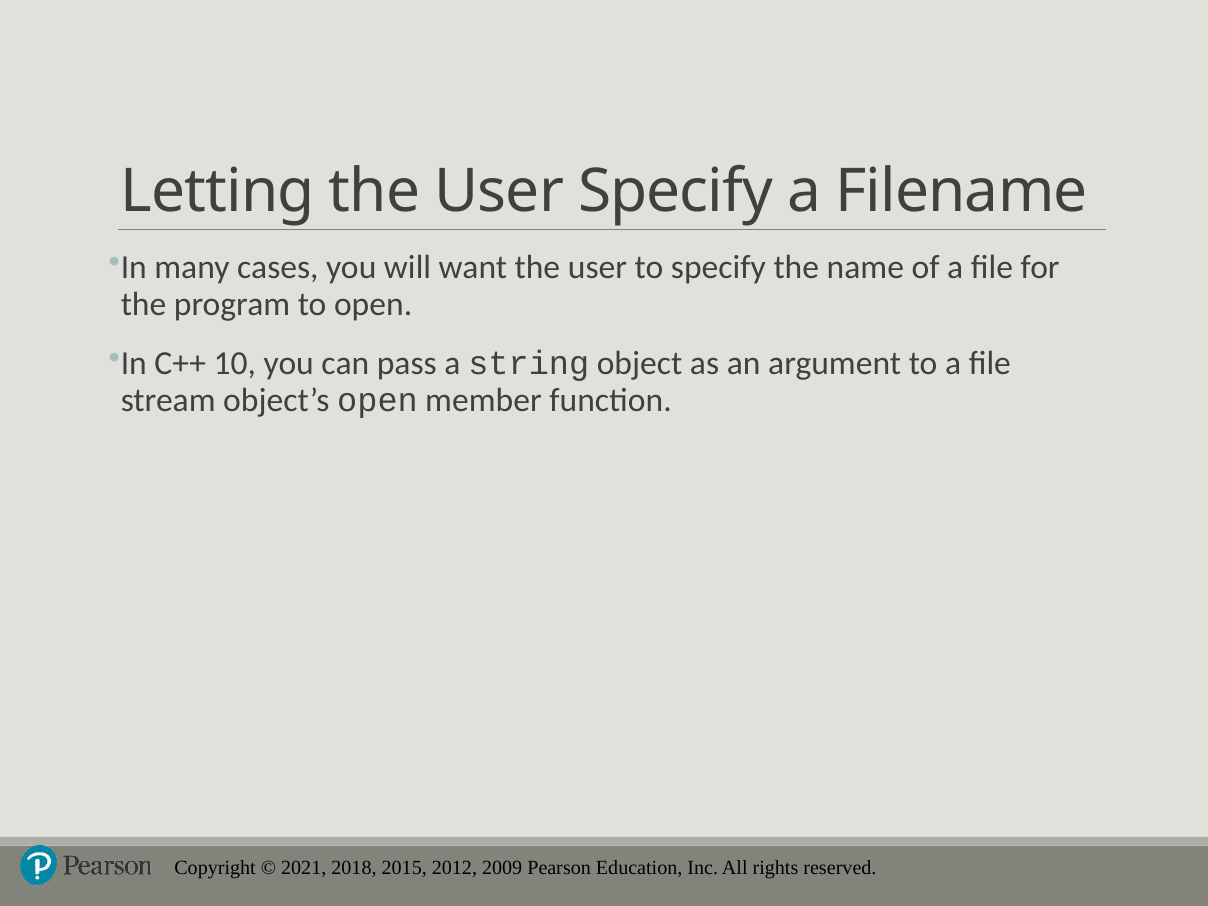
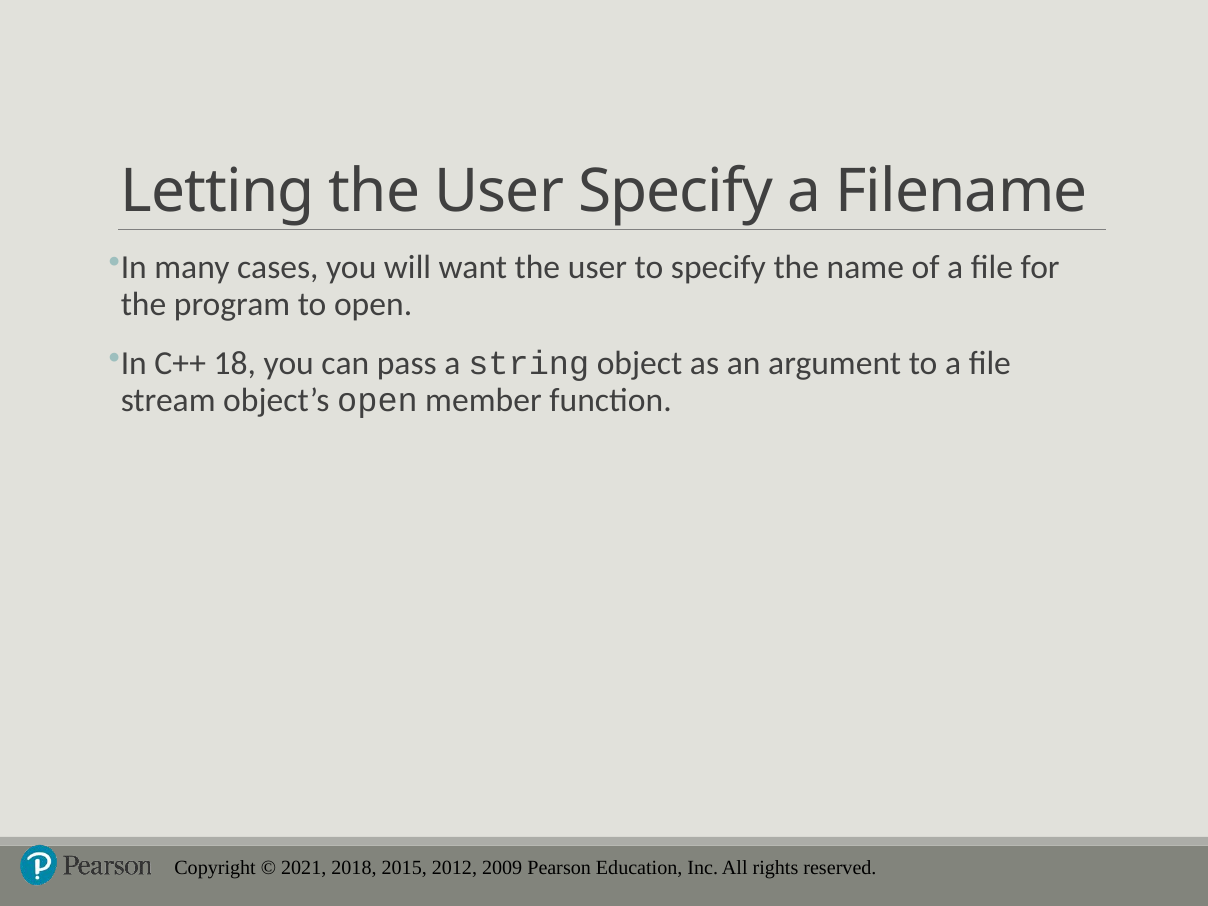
10: 10 -> 18 (235, 364)
